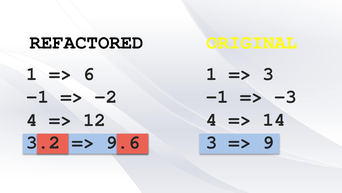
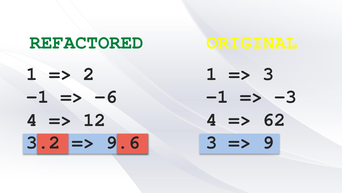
REFACTORED colour: black -> green (87, 42)
6: 6 -> 2 (89, 74)
-2: -2 -> -6 (106, 96)
14: 14 -> 62 (274, 119)
